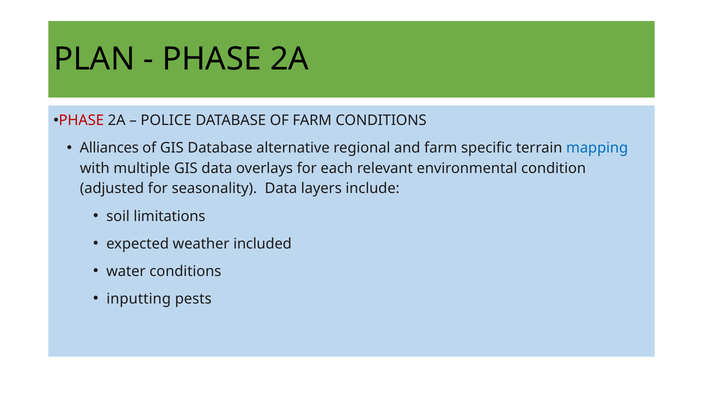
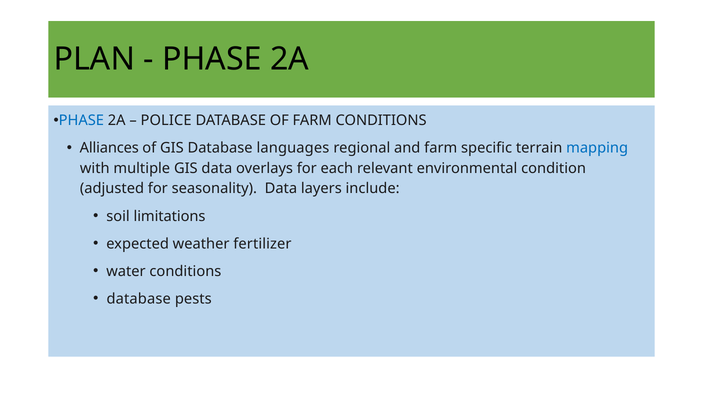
PHASE colour: red -> blue (81, 120)
alternative: alternative -> languages (293, 148)
included: included -> fertilizer (262, 243)
inputting: inputting -> database (139, 299)
